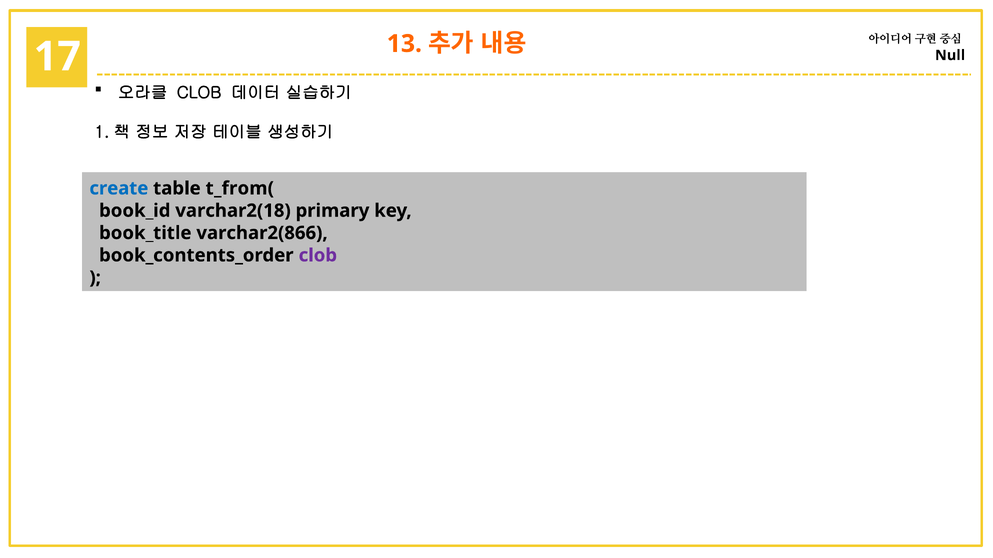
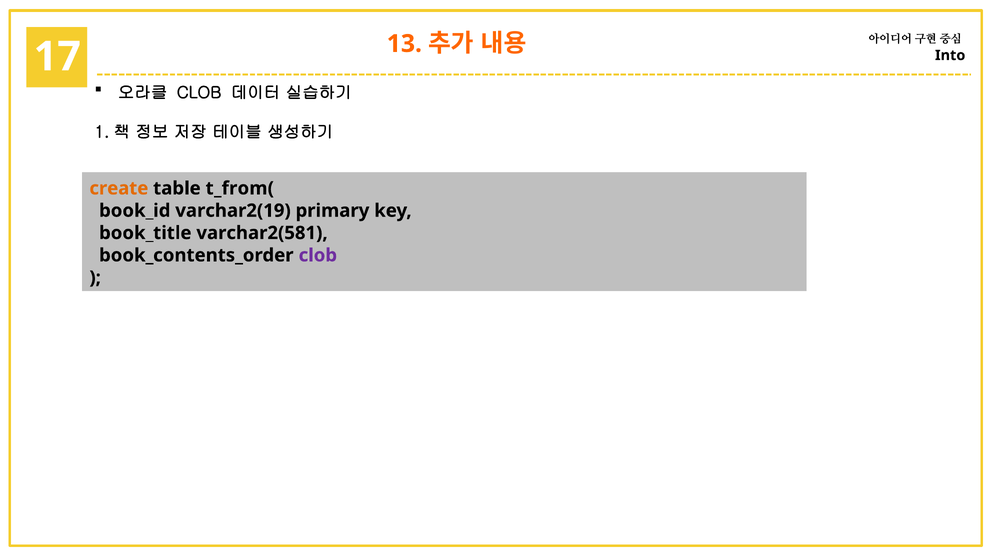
Null: Null -> Into (950, 55)
create colour: blue -> orange (119, 189)
varchar2(18: varchar2(18 -> varchar2(19 (233, 211)
varchar2(866: varchar2(866 -> varchar2(581 (262, 233)
